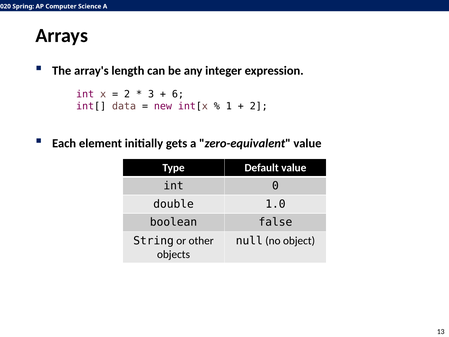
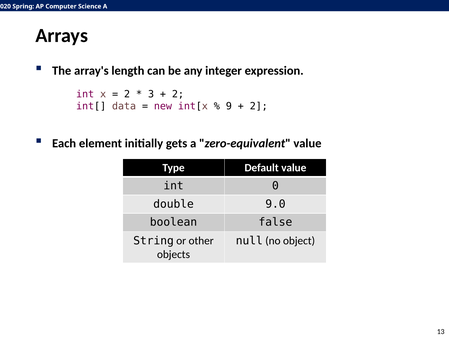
6: 6 -> 2 (178, 94)
1: 1 -> 9 (229, 106)
1.0: 1.0 -> 9.0 (275, 204)
